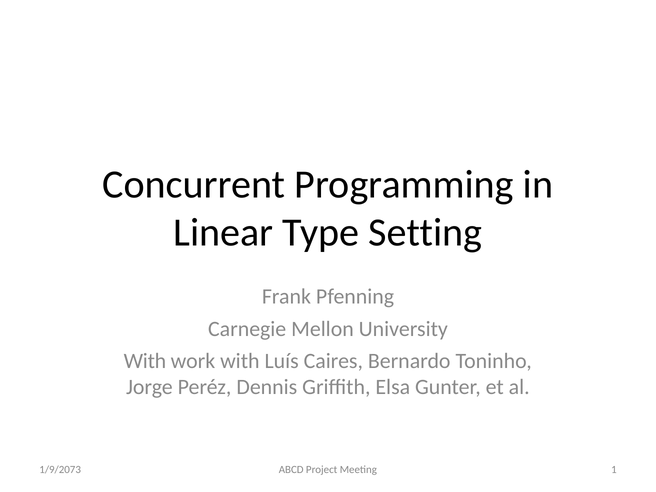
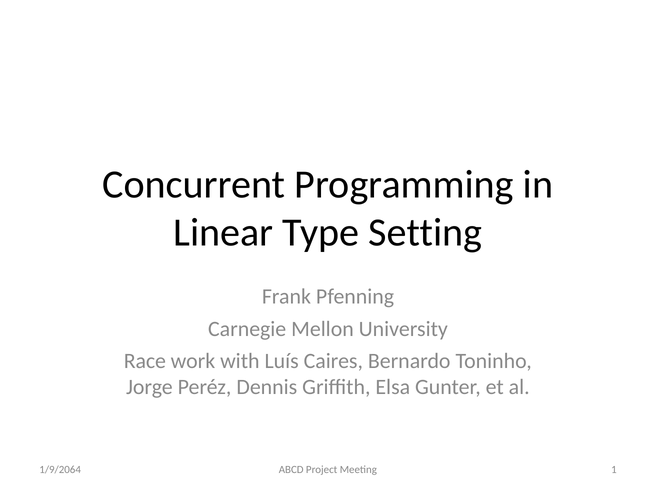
With: With -> Race (145, 361)
1/9/2073: 1/9/2073 -> 1/9/2064 (60, 470)
